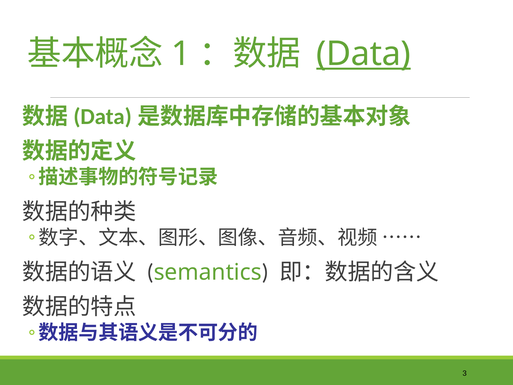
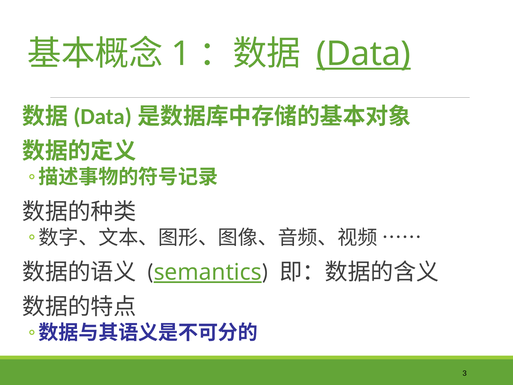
semantics underline: none -> present (208, 272)
